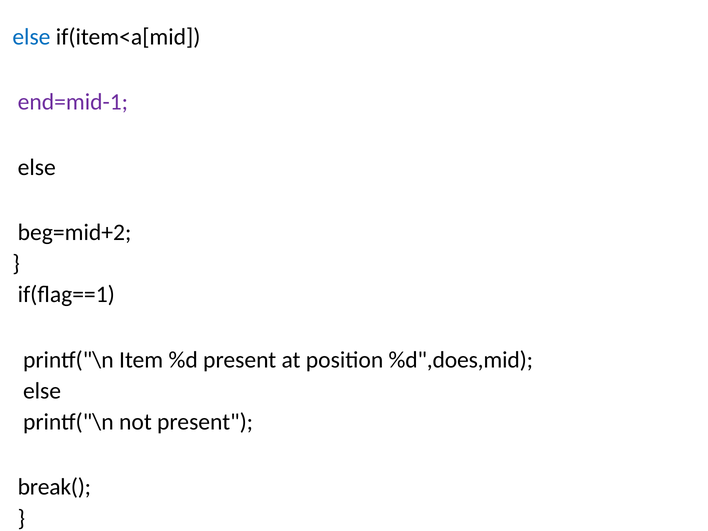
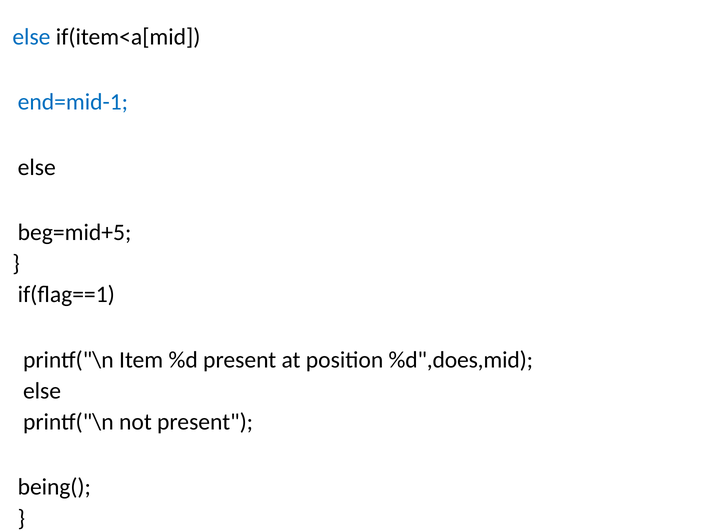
end=mid-1 colour: purple -> blue (73, 102)
beg=mid+2: beg=mid+2 -> beg=mid+5 (75, 232)
break(: break( -> being( (54, 487)
